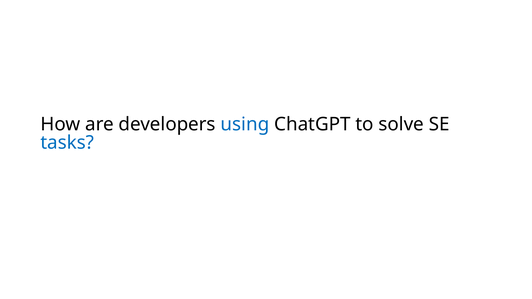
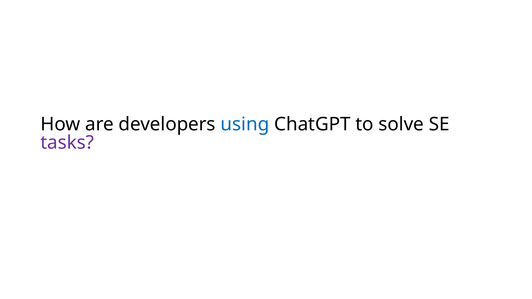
tasks colour: blue -> purple (67, 143)
